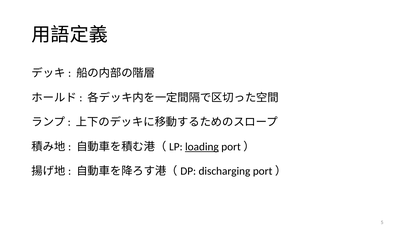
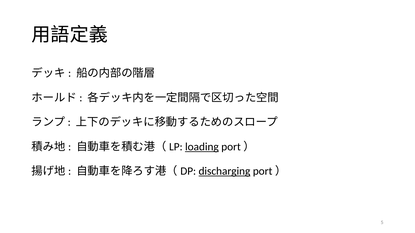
discharging underline: none -> present (224, 172)
